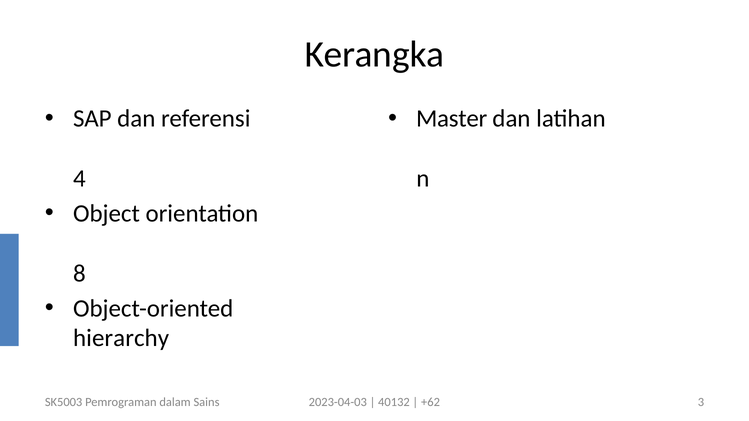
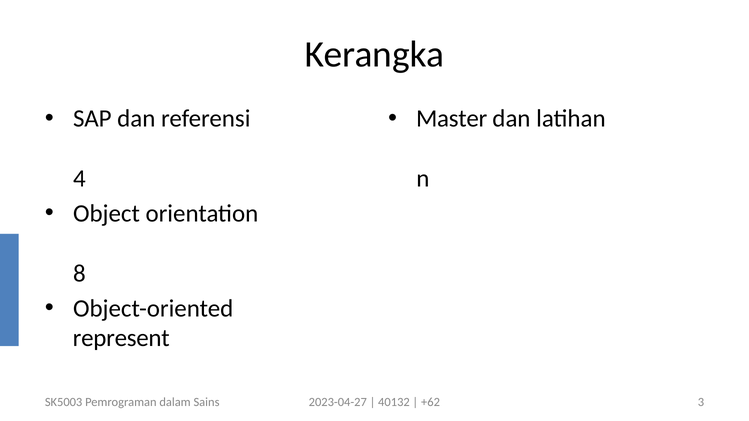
hierarchy: hierarchy -> represent (121, 338)
2023-04-03: 2023-04-03 -> 2023-04-27 (338, 403)
